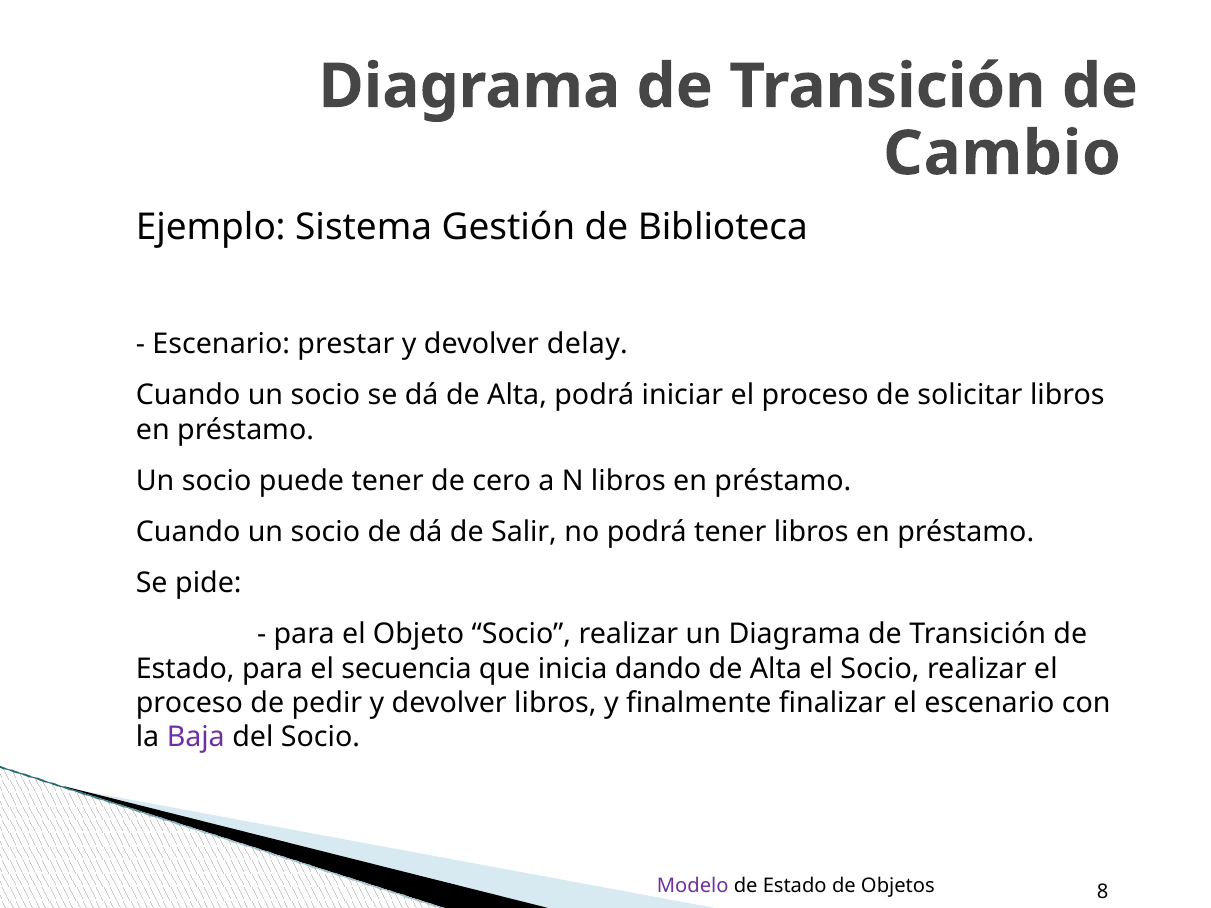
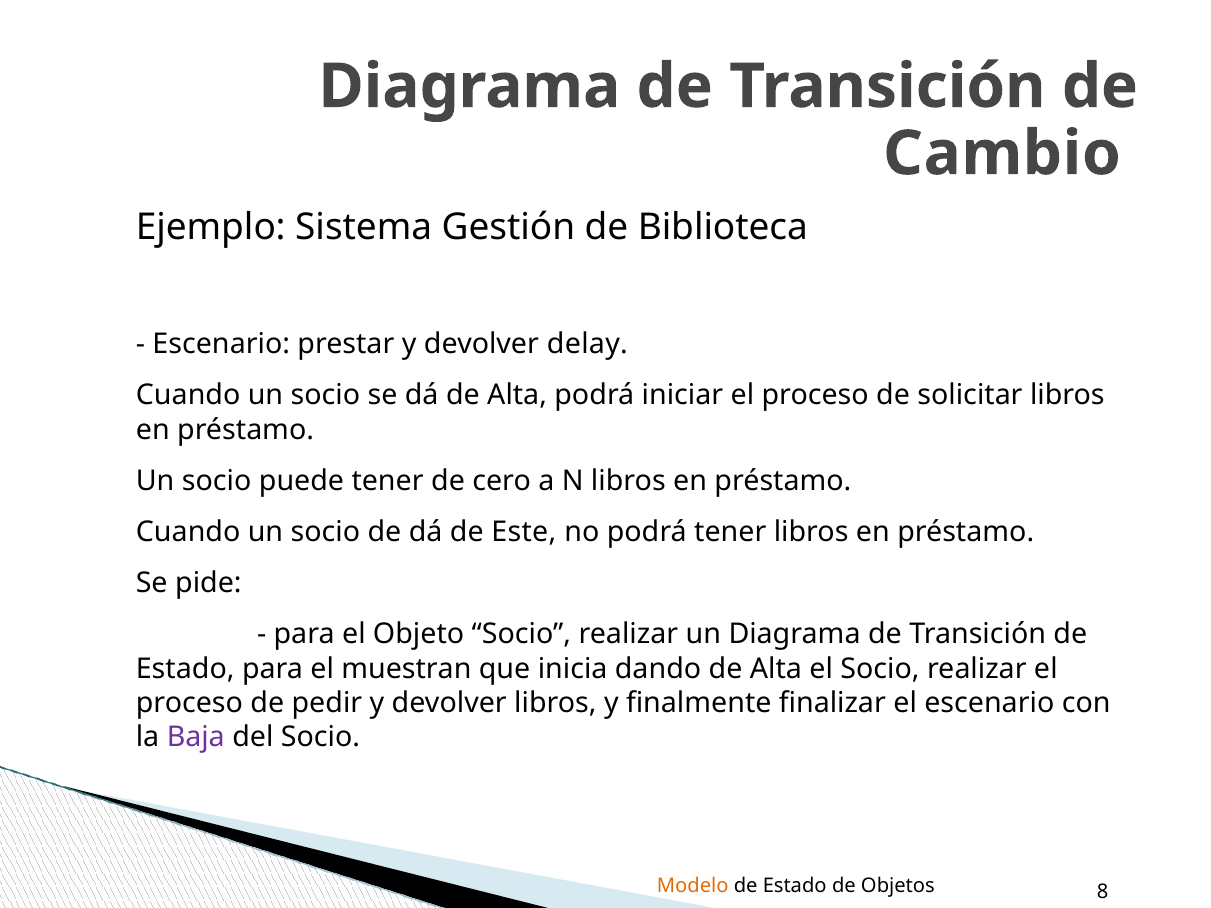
Salir: Salir -> Este (524, 532)
secuencia: secuencia -> muestran (406, 669)
Modelo colour: purple -> orange (693, 886)
